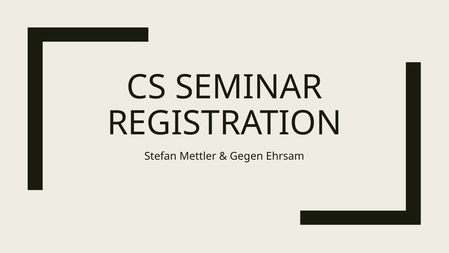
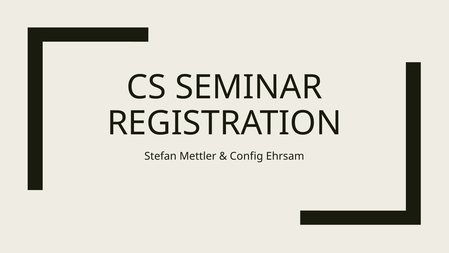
Gegen: Gegen -> Config (246, 156)
